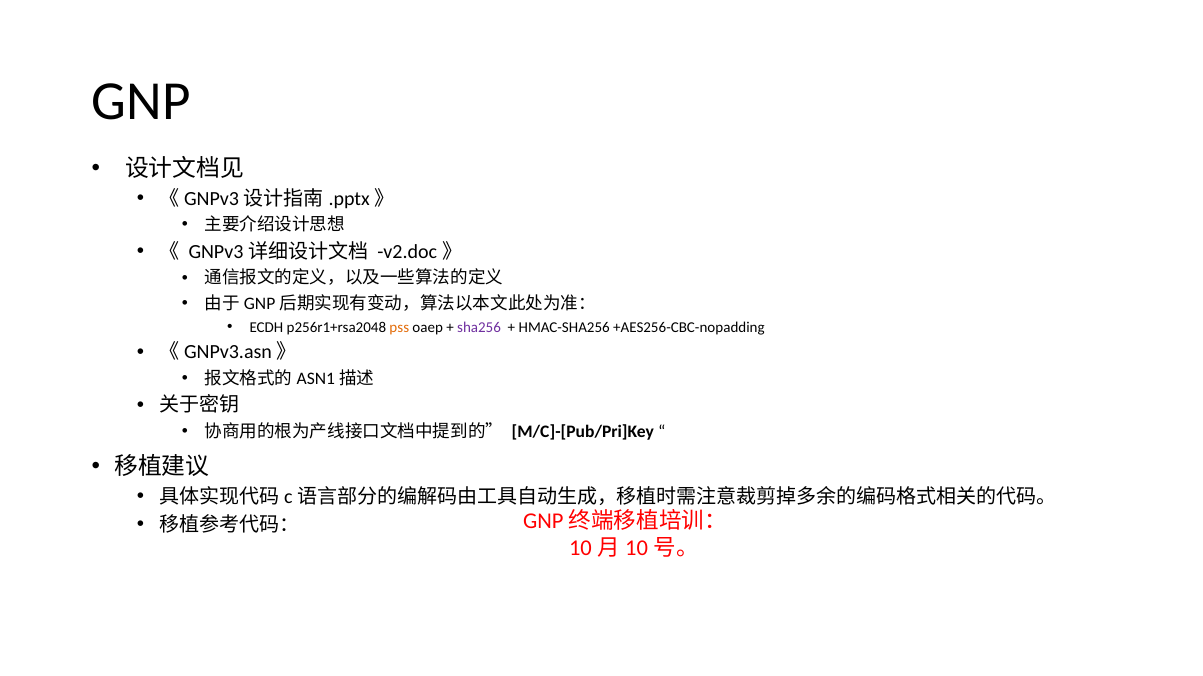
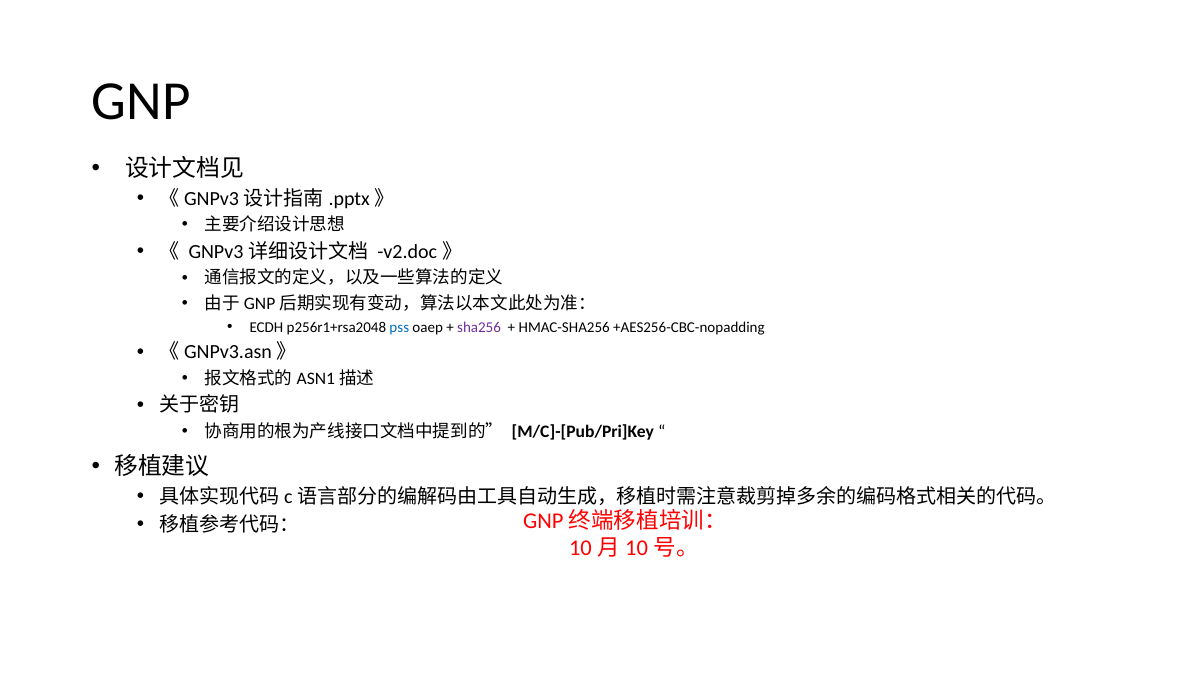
pss colour: orange -> blue (399, 328)
